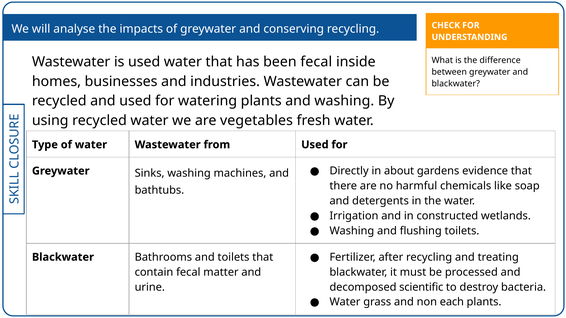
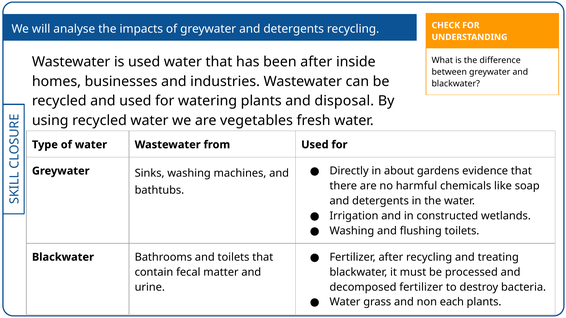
greywater and conserving: conserving -> detergents (294, 29)
been fecal: fecal -> after (316, 62)
and washing: washing -> disposal (344, 101)
decomposed scientific: scientific -> fertilizer (421, 287)
